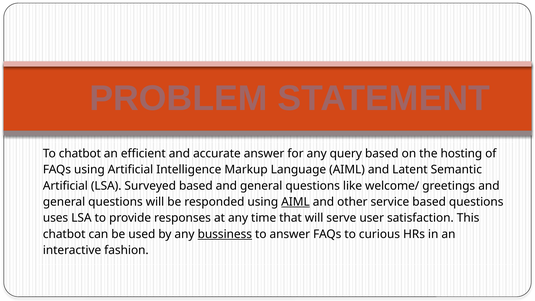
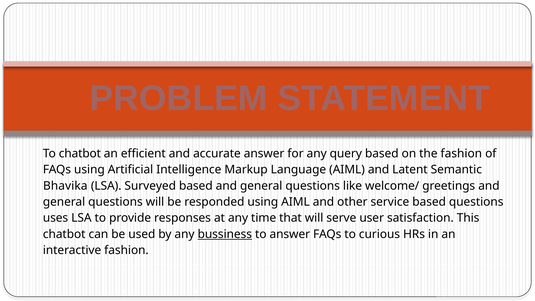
the hosting: hosting -> fashion (461, 153)
Artificial: Artificial -> Bhavika (65, 186)
AIML underline: present -> none (295, 202)
